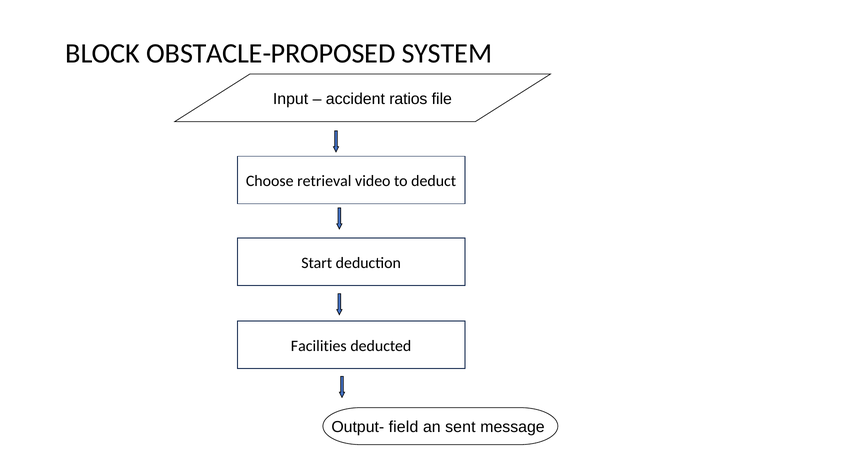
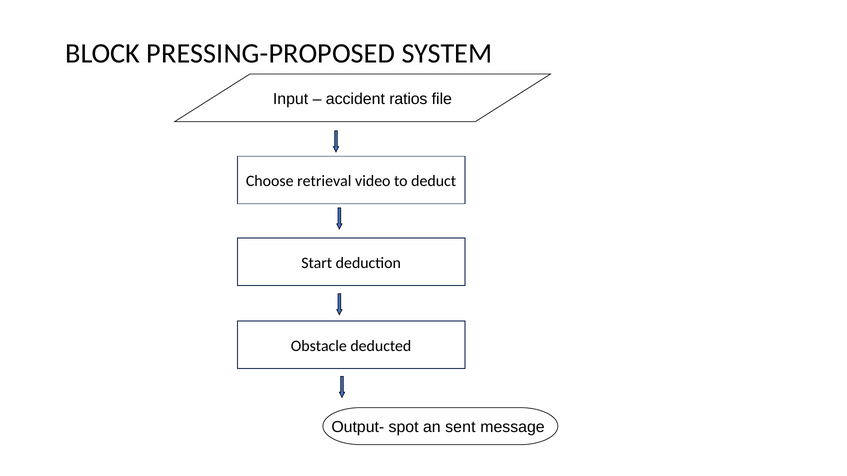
OBSTACLE-PROPOSED: OBSTACLE-PROPOSED -> PRESSING-PROPOSED (271, 53)
Facilities: Facilities -> Obstacle (319, 346)
field: field -> spot (404, 428)
